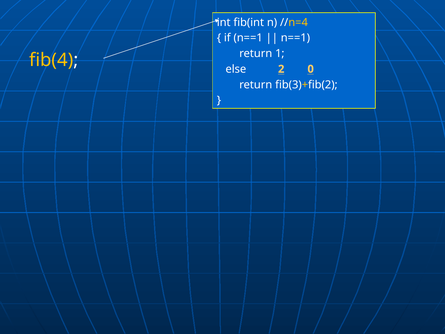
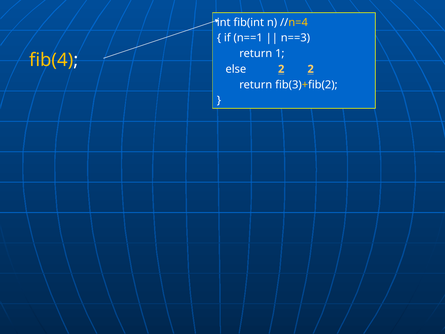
n==1: n==1 -> n==3 (295, 38)
2 0: 0 -> 2 (311, 69)
